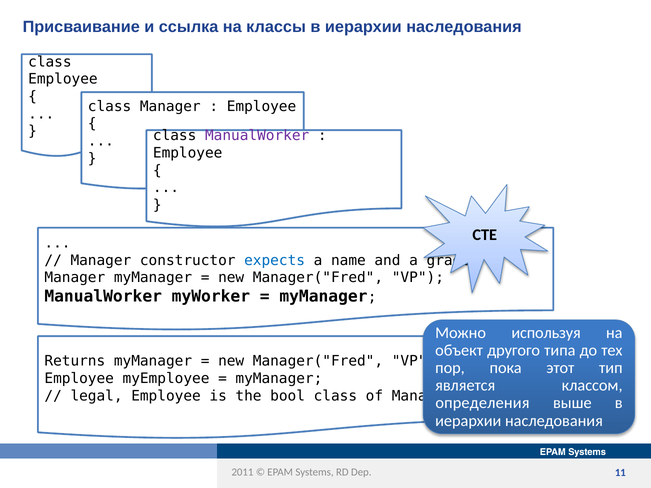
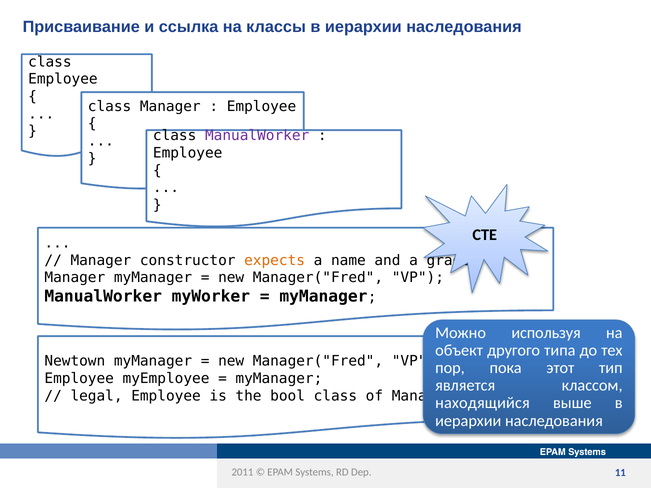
expects colour: blue -> orange (275, 260)
Returns: Returns -> Newtown (75, 361)
определения: определения -> находящийся (482, 403)
